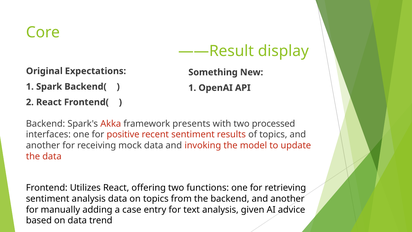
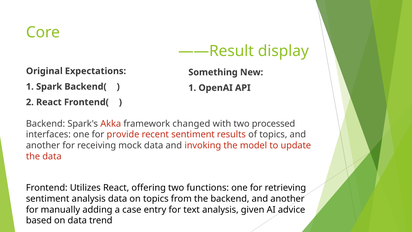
presents: presents -> changed (191, 124)
positive: positive -> provide (123, 134)
